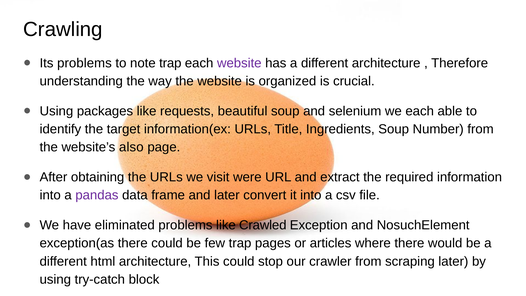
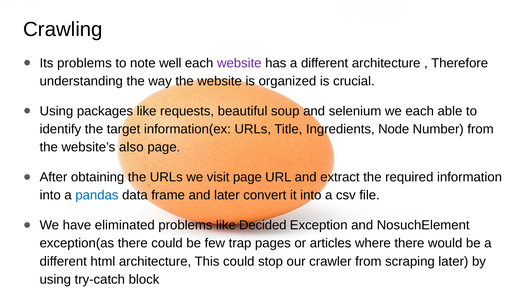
note trap: trap -> well (170, 63)
Ingredients Soup: Soup -> Node (394, 129)
visit were: were -> page (247, 177)
pandas colour: purple -> blue (97, 195)
Crawled: Crawled -> Decided (263, 225)
